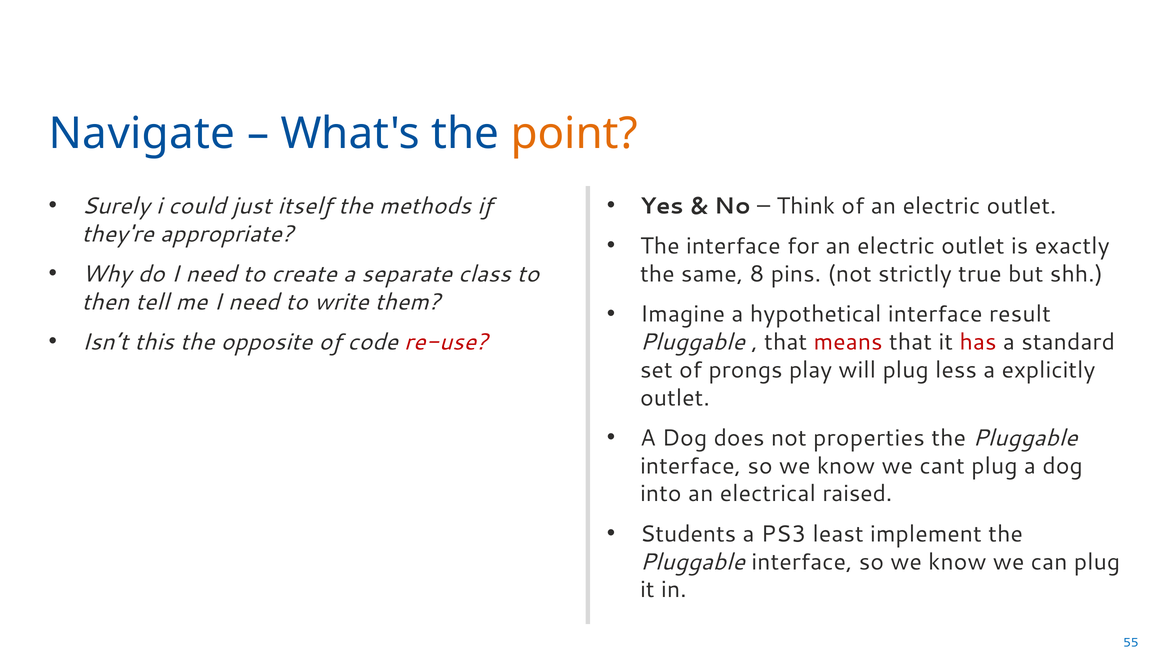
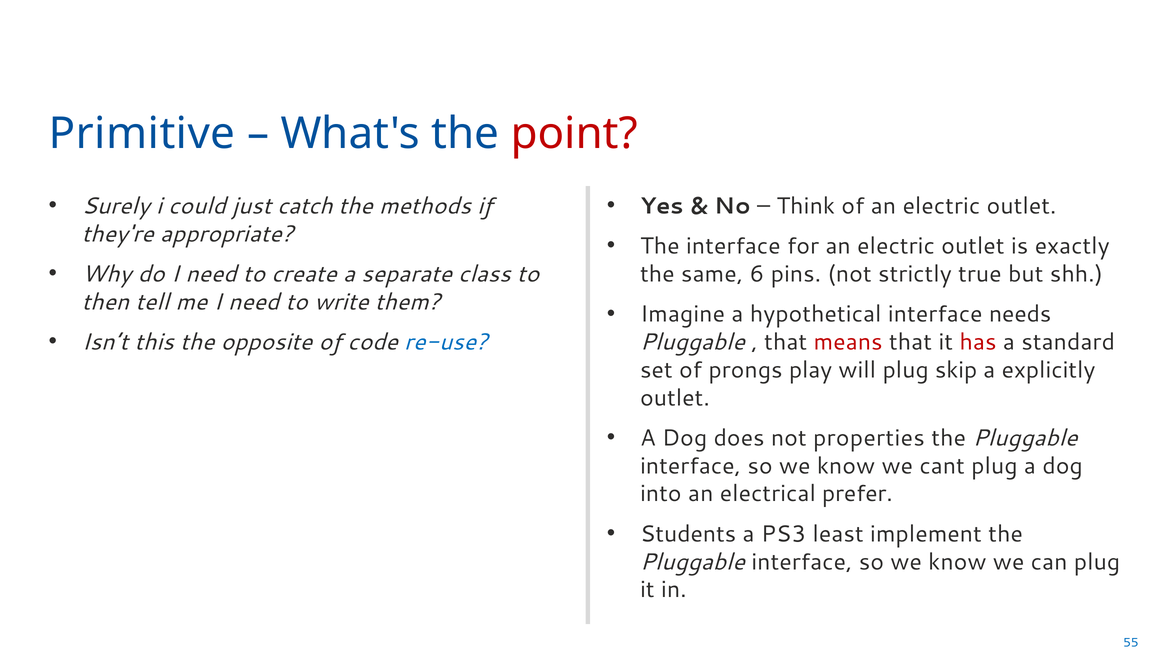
Navigate: Navigate -> Primitive (142, 134)
point colour: orange -> red (574, 134)
itself: itself -> catch (305, 206)
8: 8 -> 6 (757, 274)
result: result -> needs (1020, 314)
re-use colour: red -> blue (446, 342)
less: less -> skip (956, 370)
raised: raised -> prefer (857, 494)
